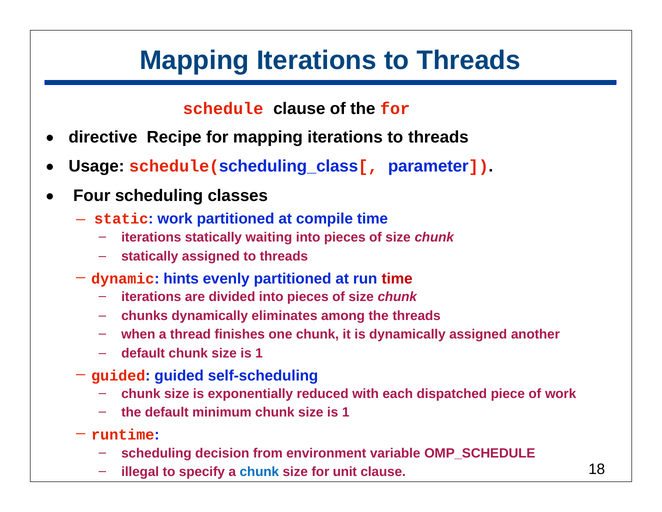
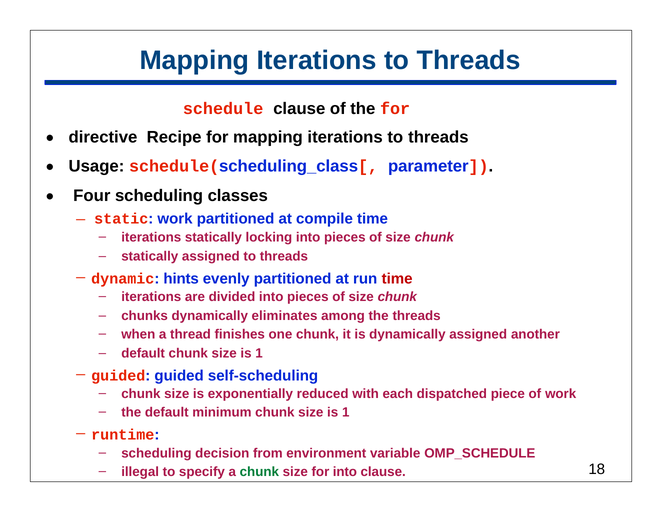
waiting: waiting -> locking (269, 237)
chunk colour: blue -> green (259, 471)
for unit: unit -> into (345, 471)
